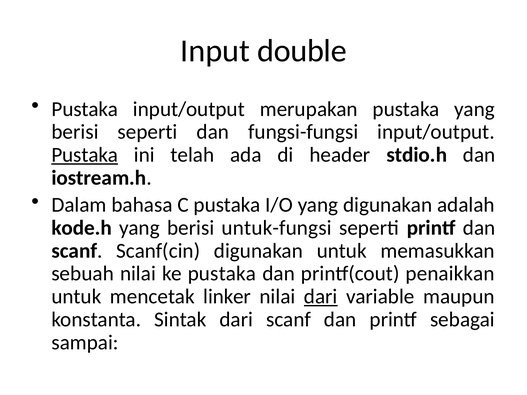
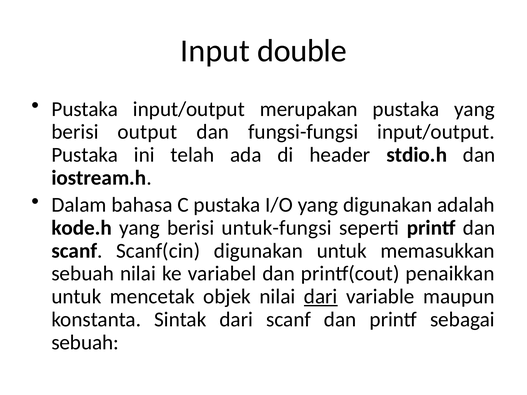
berisi seperti: seperti -> output (147, 132)
Pustaka underline: present -> none (85, 155)
ke pustaka: pustaka -> variabel (222, 274)
linker: linker -> objek (227, 297)
sampai: sampai -> sebuah (85, 343)
